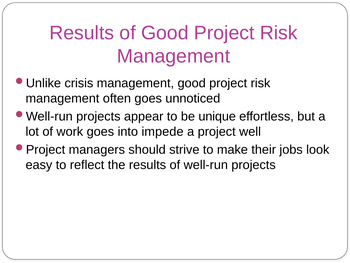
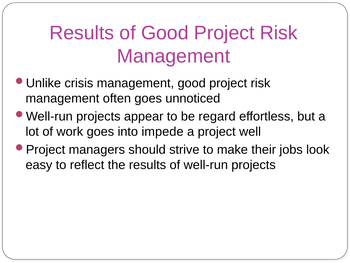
unique: unique -> regard (217, 116)
